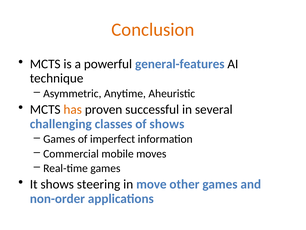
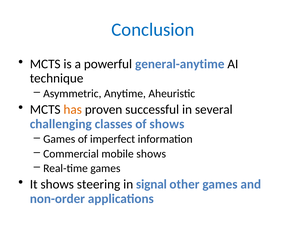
Conclusion colour: orange -> blue (153, 30)
general-features: general-features -> general-anytime (180, 64)
mobile moves: moves -> shows (151, 153)
move: move -> signal (151, 184)
